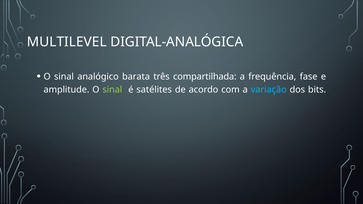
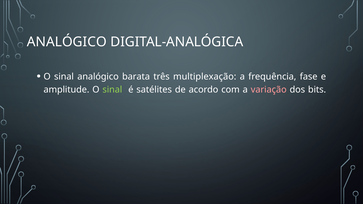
MULTILEVEL: MULTILEVEL -> ANALÓGICO (67, 42)
compartilhada: compartilhada -> multiplexação (205, 77)
variação colour: light blue -> pink (269, 90)
